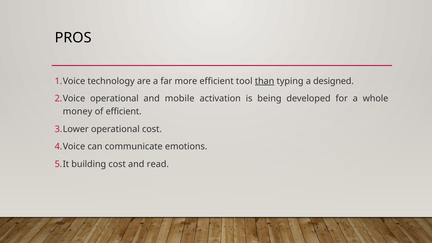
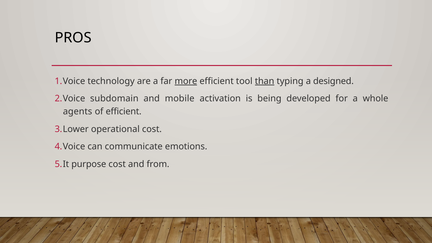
more underline: none -> present (186, 81)
operational: operational -> subdomain (114, 99)
money: money -> agents (78, 112)
building: building -> purpose (89, 164)
read: read -> from (158, 164)
